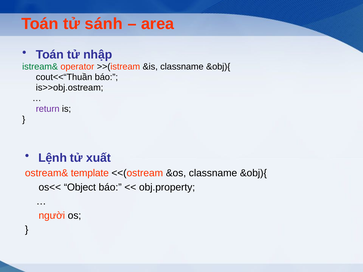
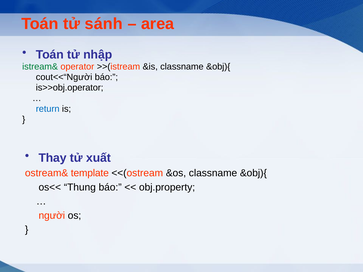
cout<<“Thuần: cout<<“Thuần -> cout<<“Người (64, 77)
is>>obj.ostream: is>>obj.ostream -> is>>obj.operator (70, 88)
return colour: purple -> blue (48, 109)
Lệnh: Lệnh -> Thay (53, 158)
Object: Object -> Thung (80, 187)
